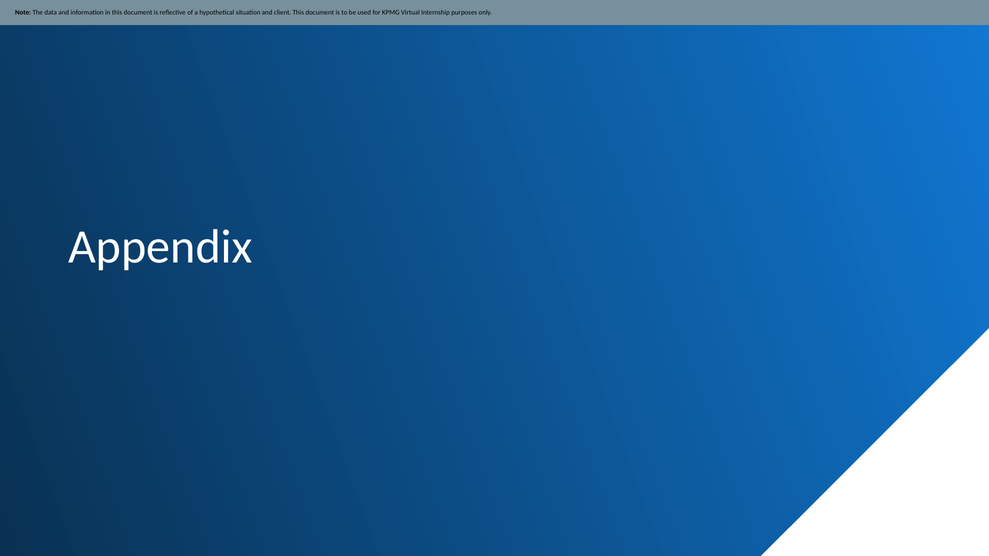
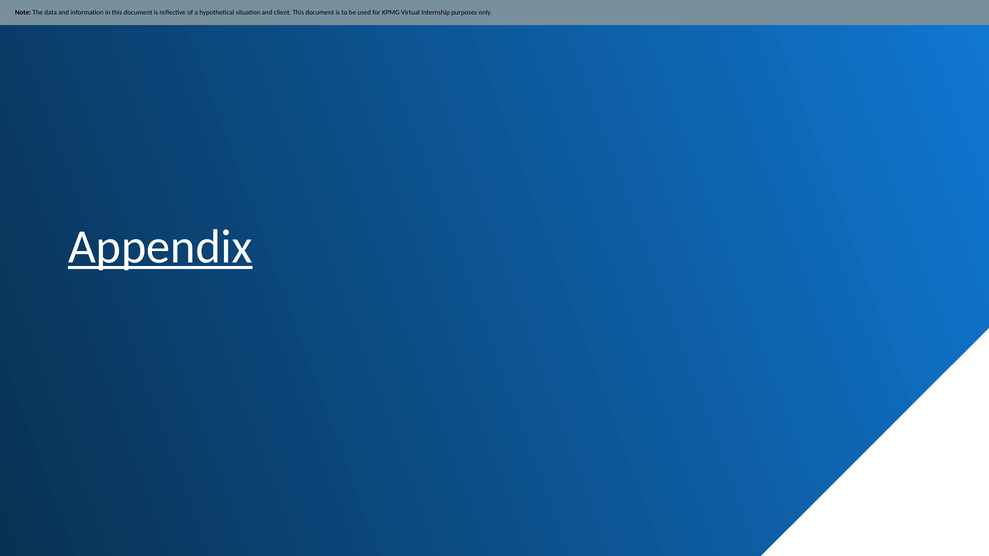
Appendix underline: none -> present (160, 247)
